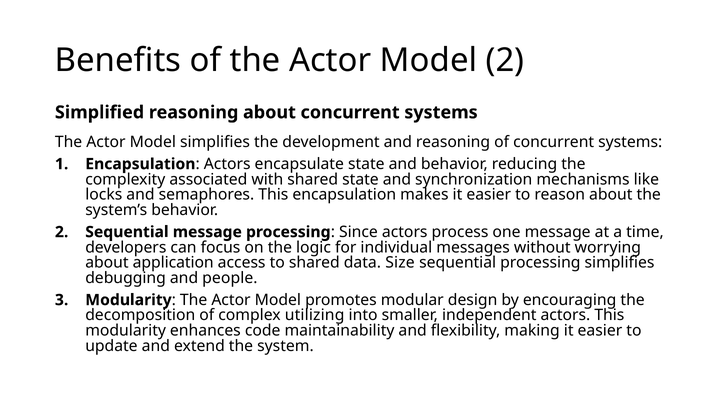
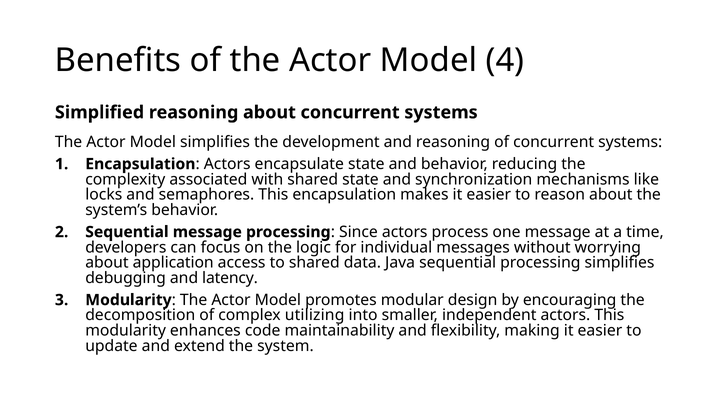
Model 2: 2 -> 4 (505, 60)
Size: Size -> Java (400, 262)
people: people -> latency (230, 278)
